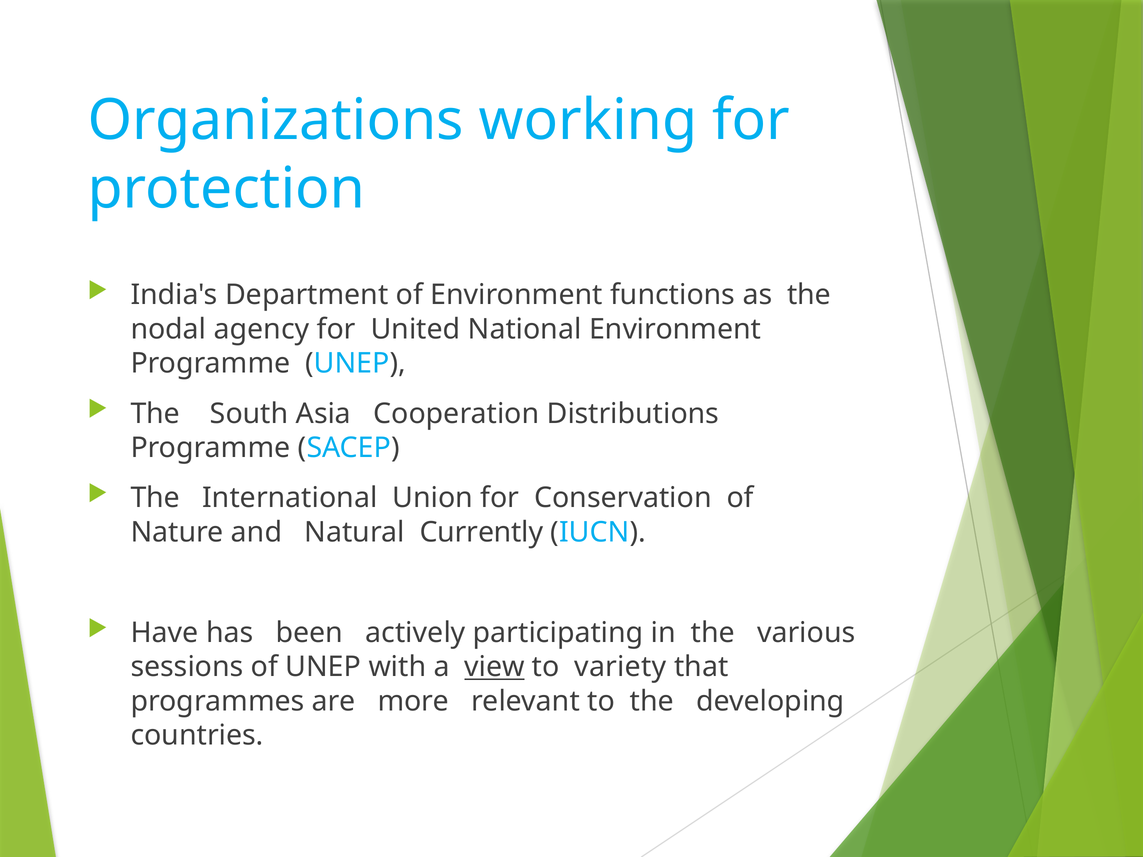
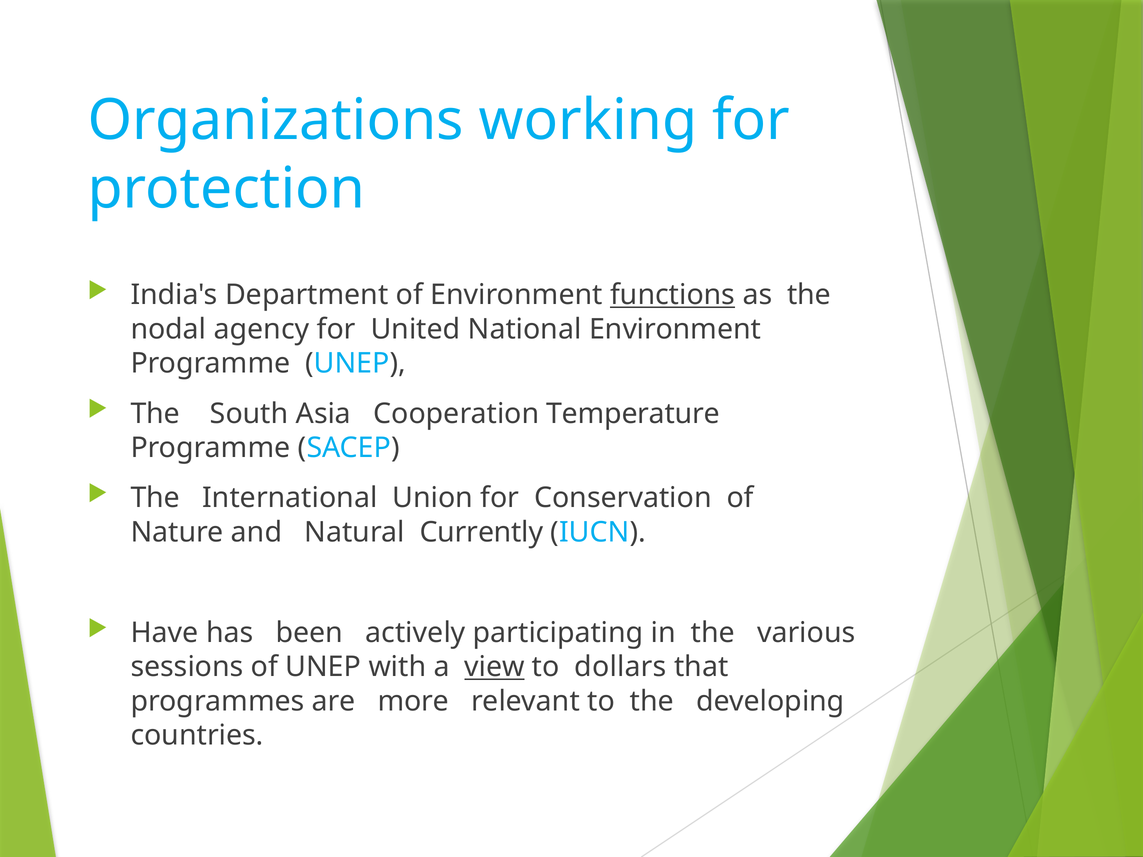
functions underline: none -> present (673, 295)
Distributions: Distributions -> Temperature (633, 414)
variety: variety -> dollars (620, 667)
